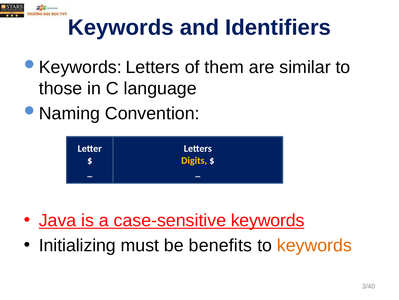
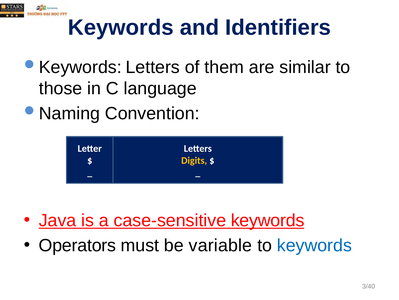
Initializing: Initializing -> Operators (77, 245)
benefits: benefits -> variable (220, 245)
keywords colour: orange -> blue (314, 245)
